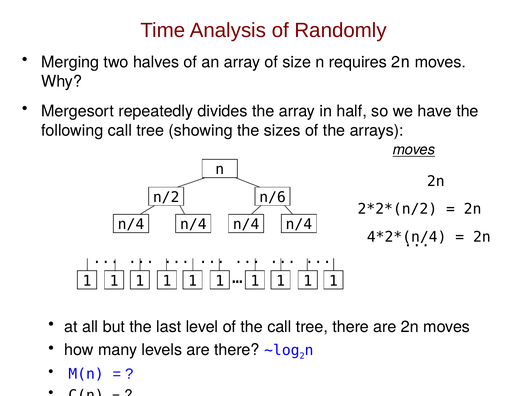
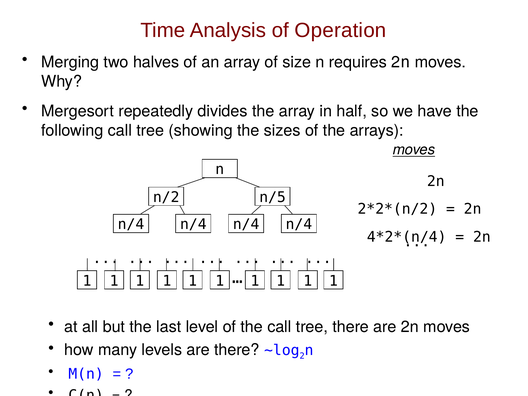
Randomly: Randomly -> Operation (340, 30)
n/6: n/6 -> n/5 (273, 197)
